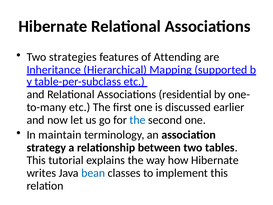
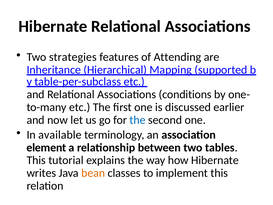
residential: residential -> conditions (185, 94)
maintain: maintain -> available (60, 135)
strategy: strategy -> element (46, 147)
bean colour: blue -> orange (93, 173)
